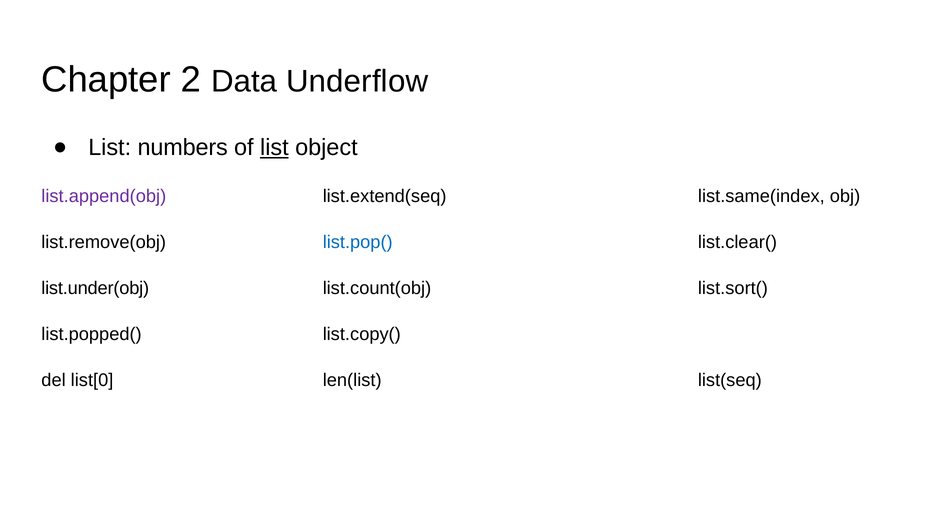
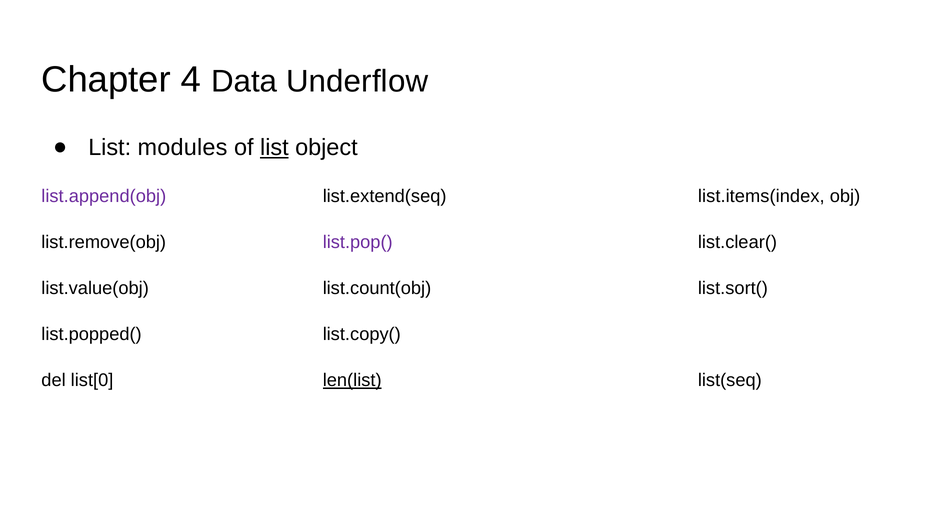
2: 2 -> 4 (191, 79)
numbers: numbers -> modules (183, 148)
list.same(index: list.same(index -> list.items(index (761, 196)
list.pop( colour: blue -> purple (358, 242)
list.under(obj: list.under(obj -> list.value(obj (95, 288)
len(list underline: none -> present (352, 380)
